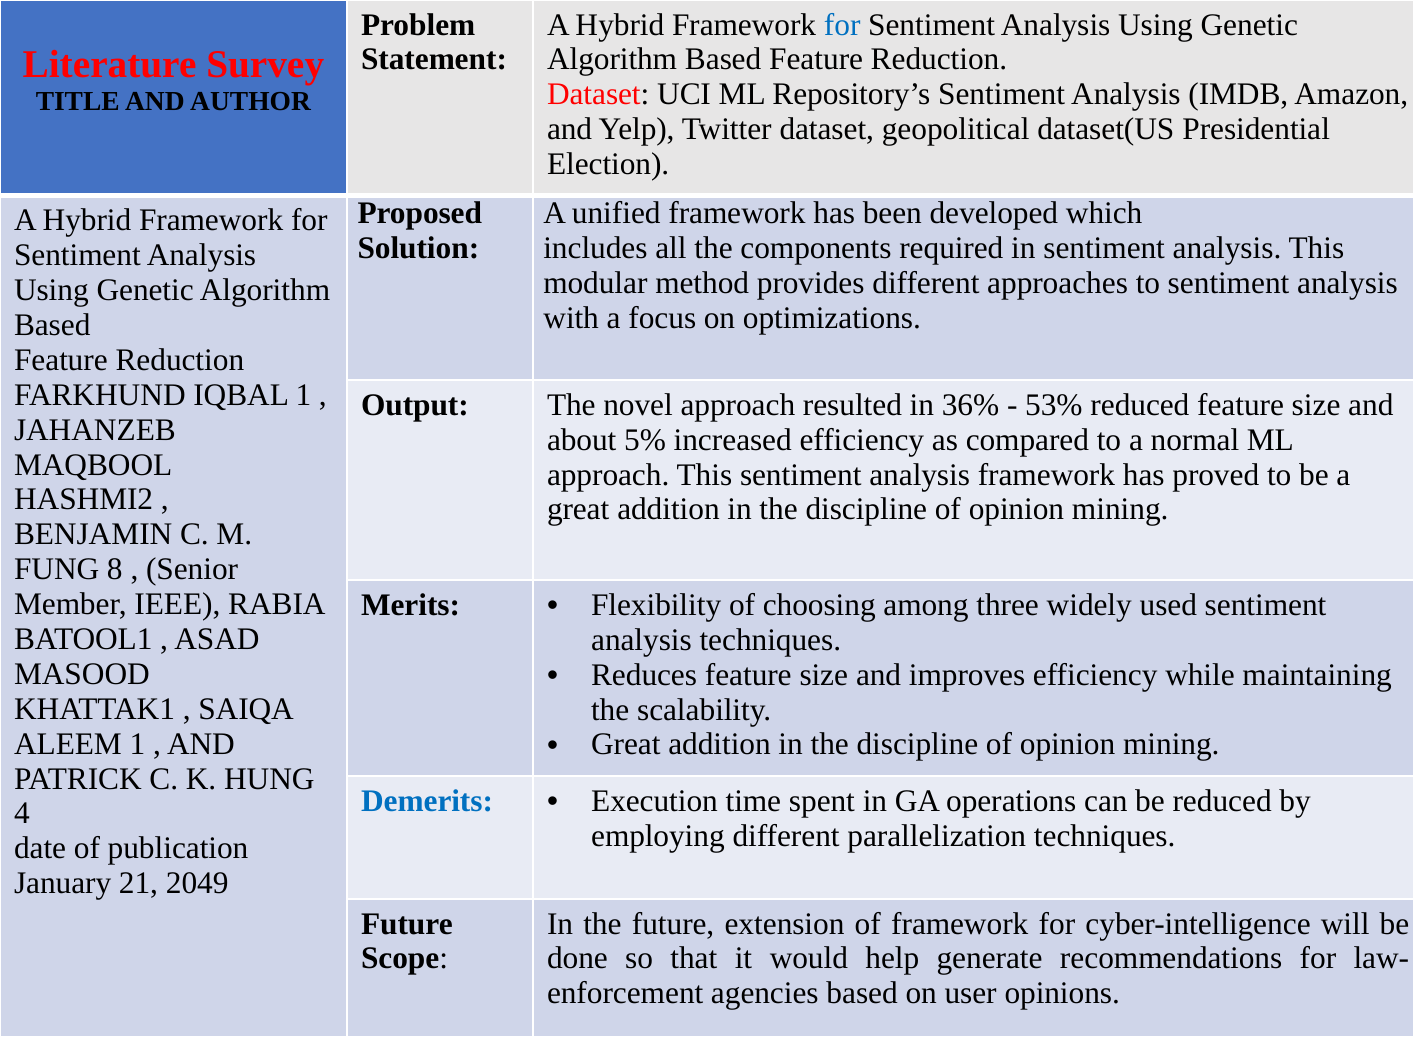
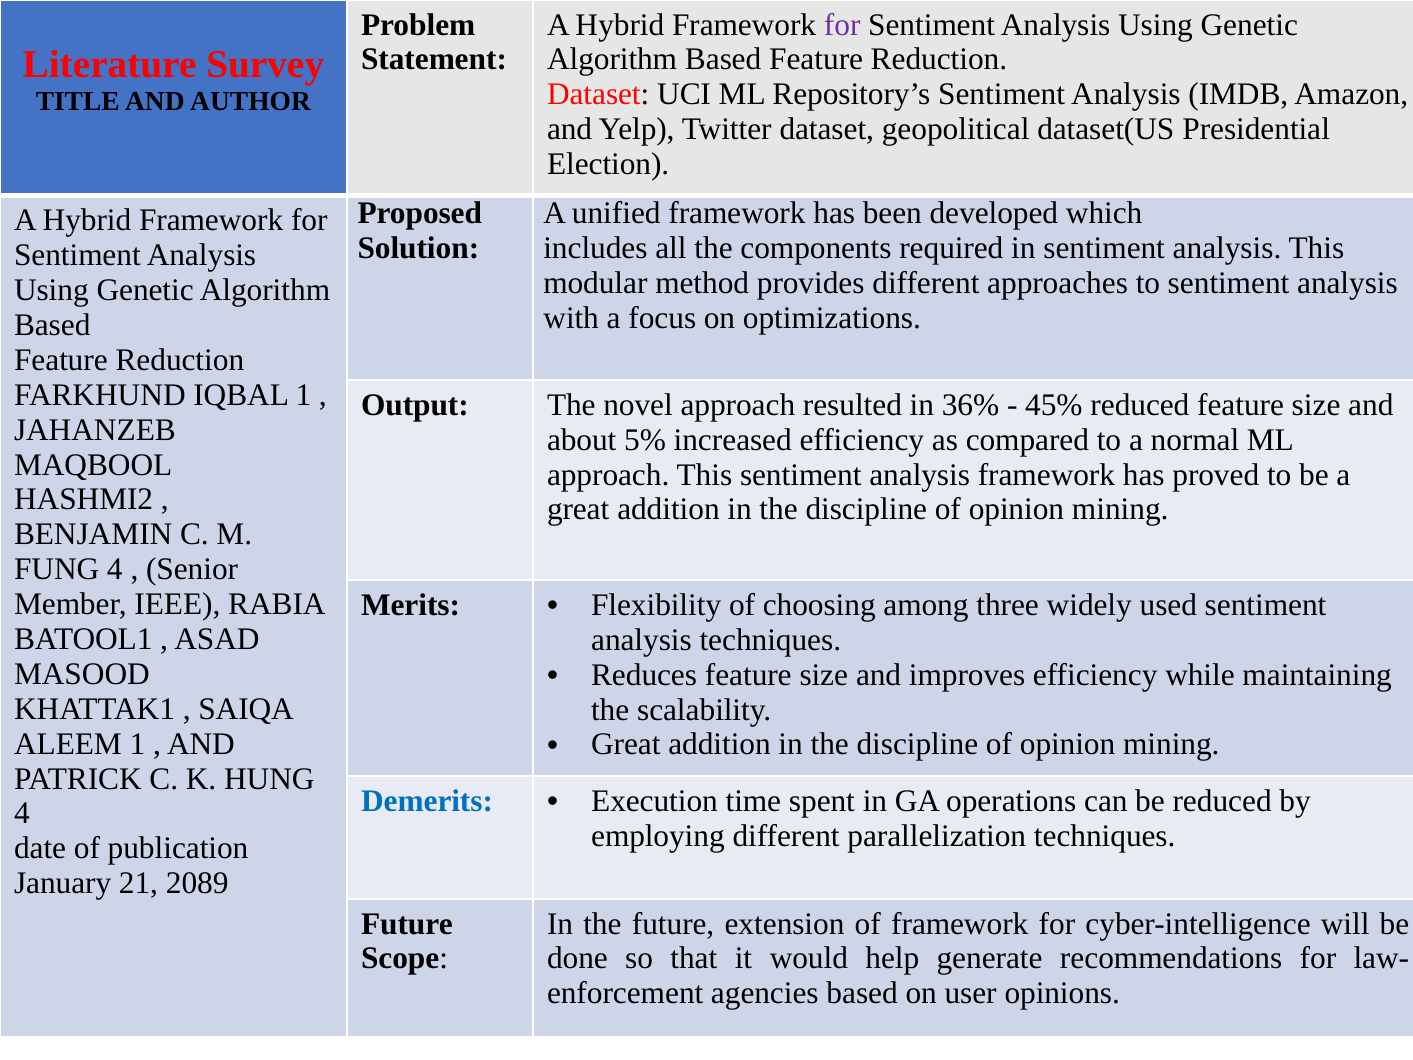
for colour: blue -> purple (842, 25)
53%: 53% -> 45% (1054, 405)
FUNG 8: 8 -> 4 (115, 569)
2049: 2049 -> 2089 (197, 883)
